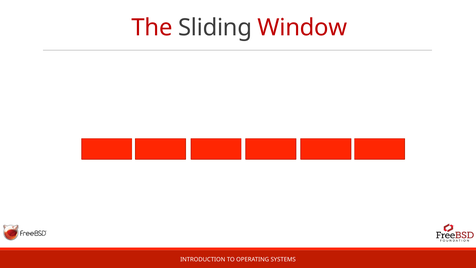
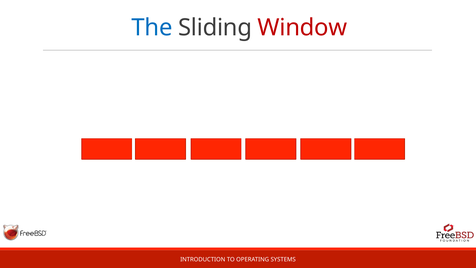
The colour: red -> blue (152, 28)
